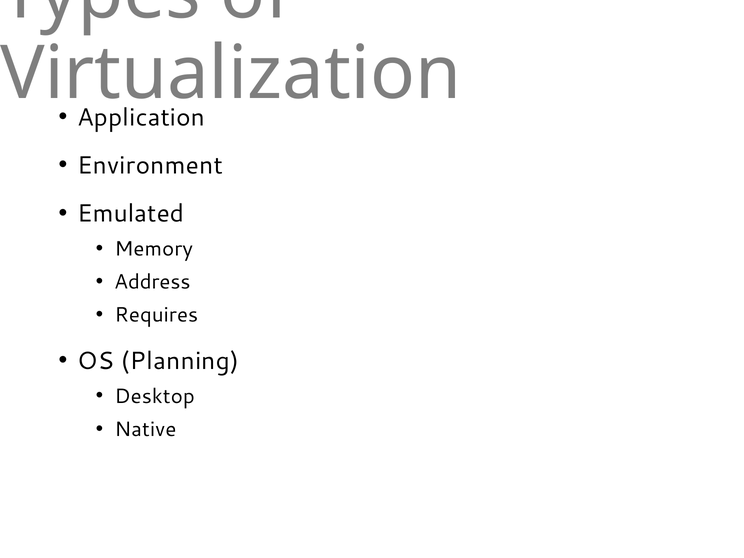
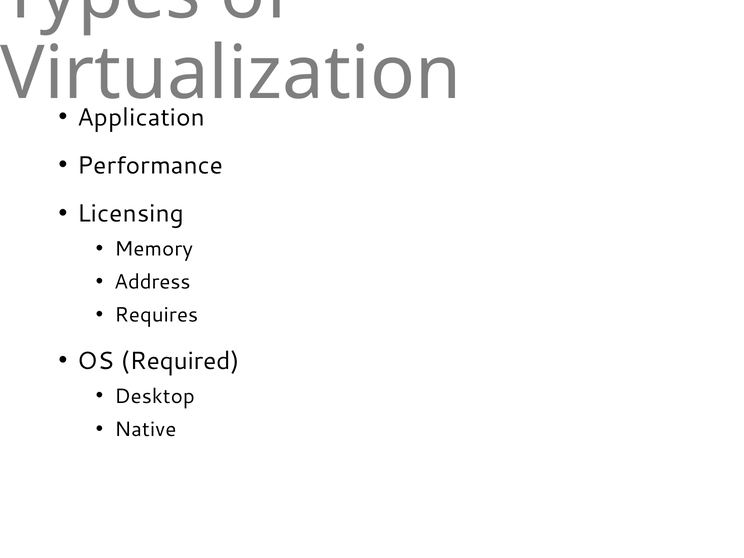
Environment: Environment -> Performance (150, 166)
Emulated: Emulated -> Licensing (131, 214)
Planning: Planning -> Required (180, 361)
